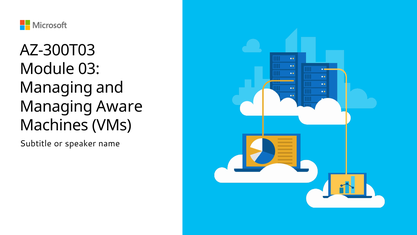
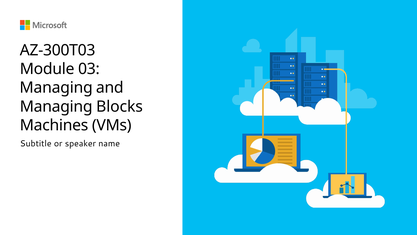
Aware: Aware -> Blocks (120, 106)
